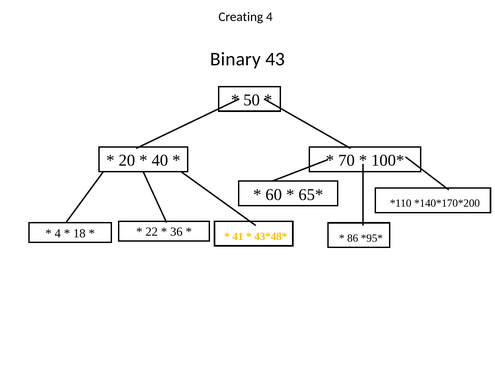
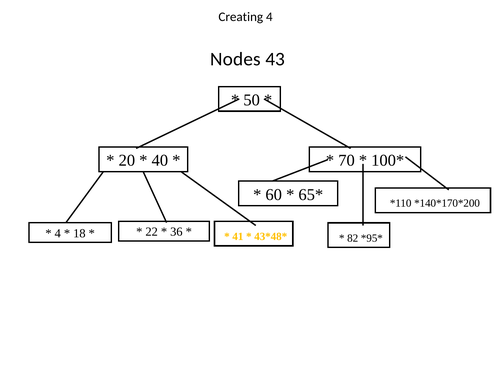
Binary: Binary -> Nodes (235, 59)
86: 86 -> 82 (353, 238)
